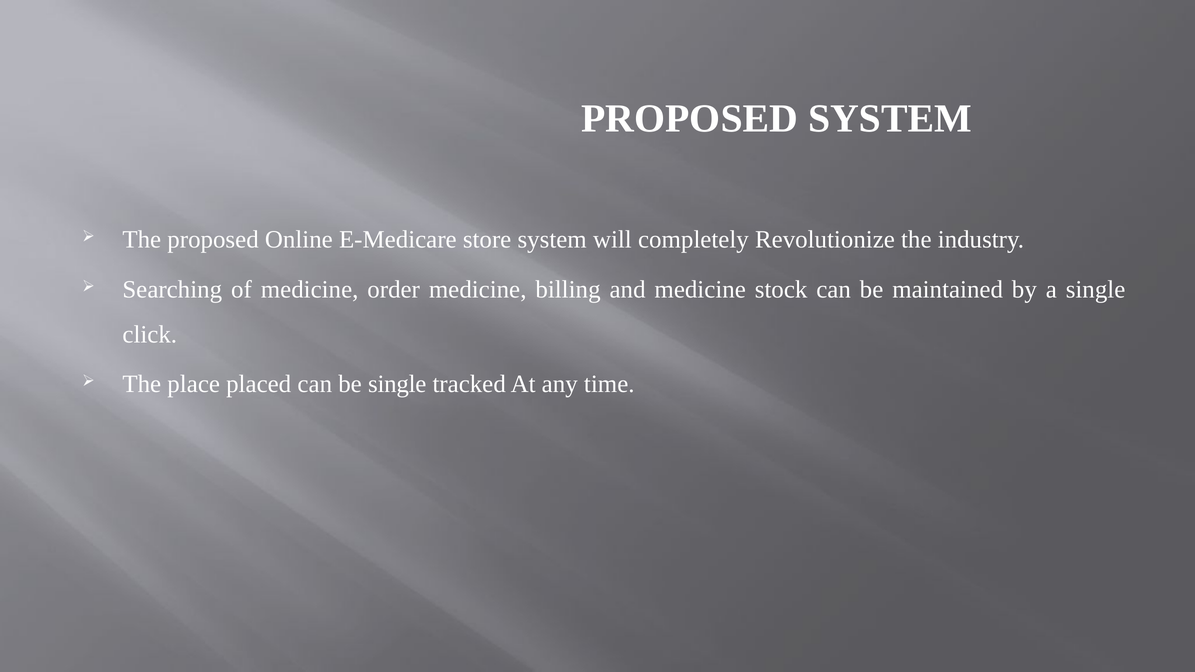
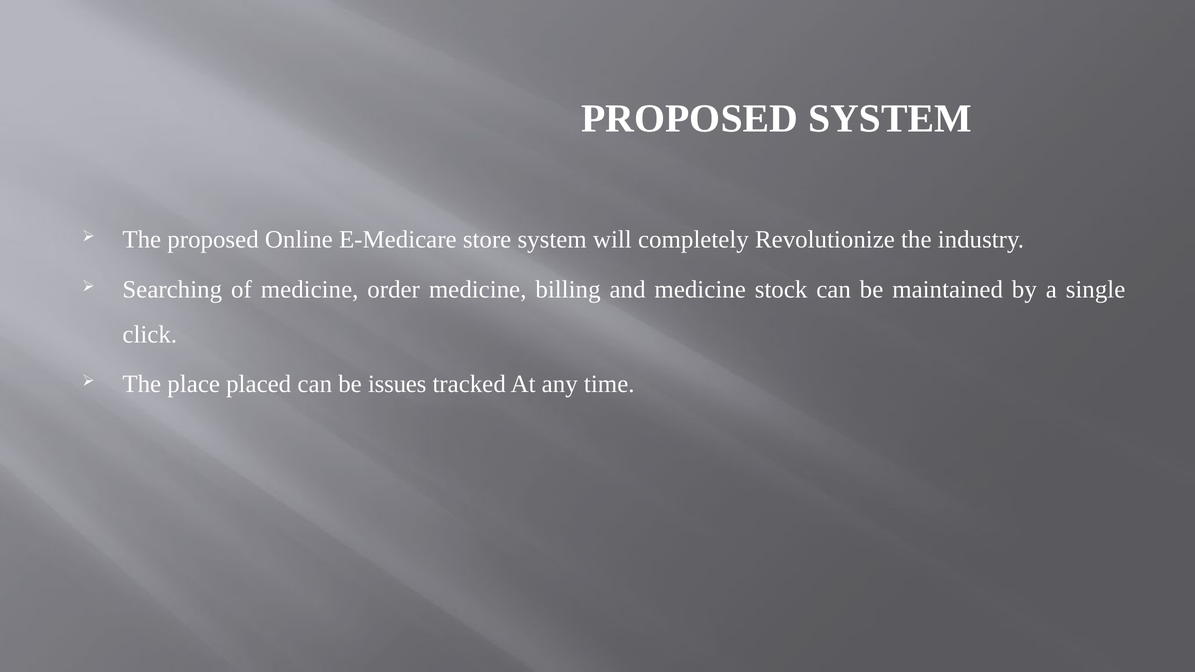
be single: single -> issues (397, 384)
